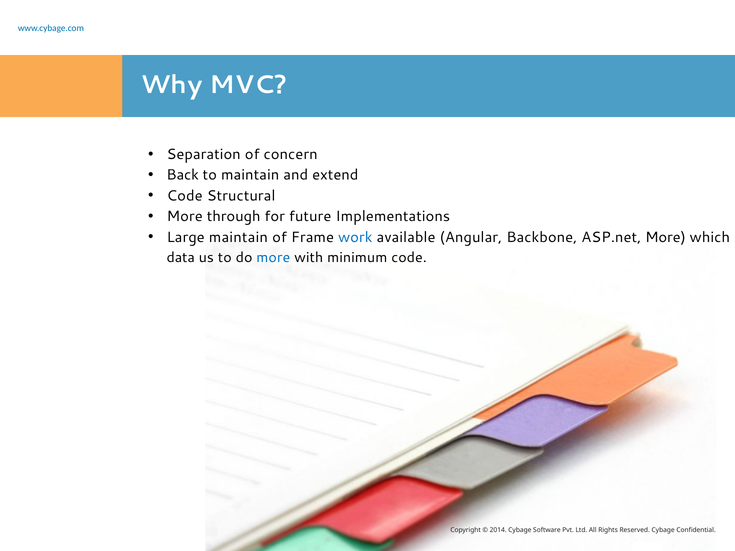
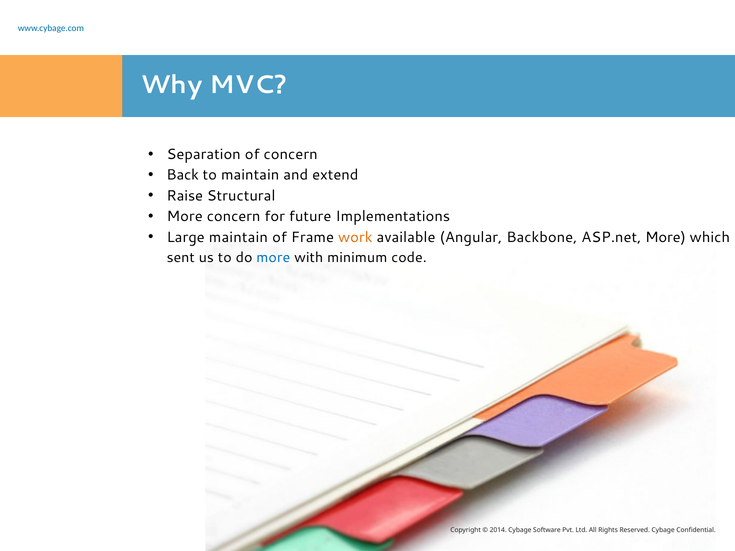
Code: Code -> Raise (185, 196)
More through: through -> concern (234, 217)
work colour: blue -> orange (355, 237)
data: data -> sent (181, 258)
